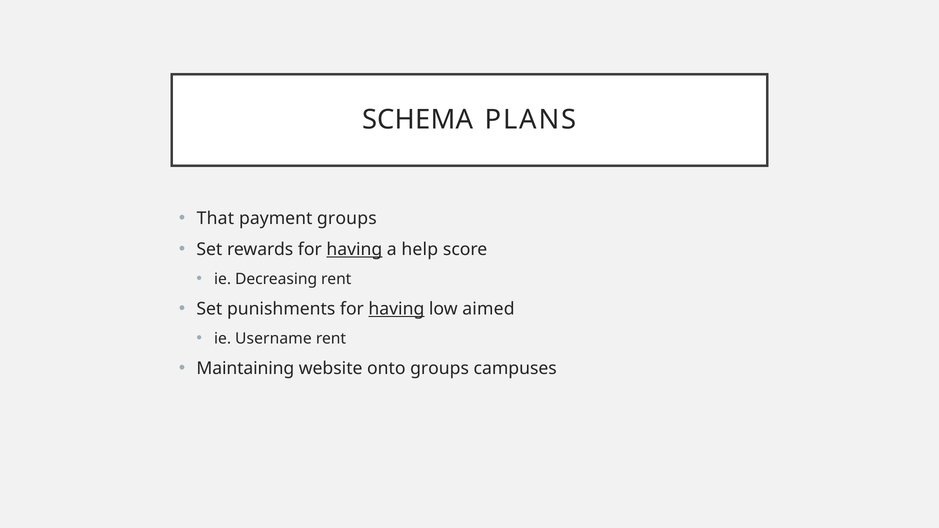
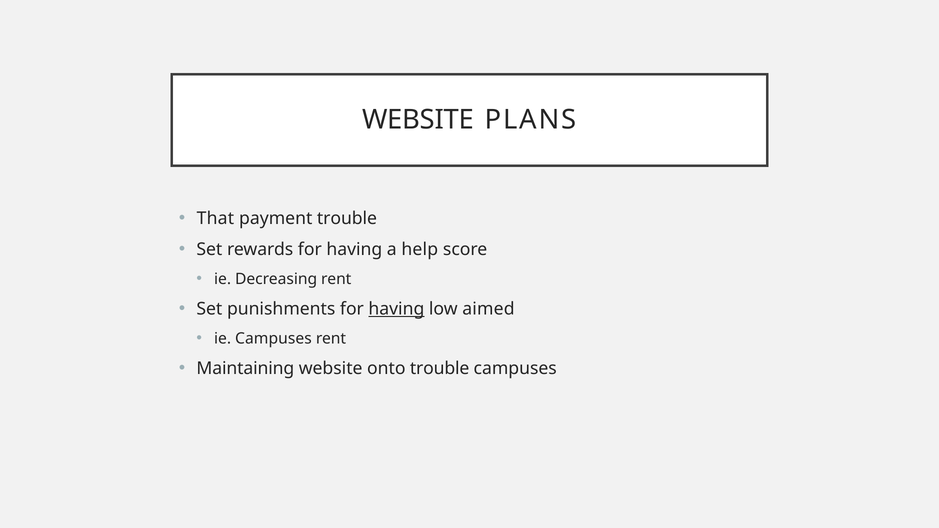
SCHEMA: SCHEMA -> WEBSITE (418, 120)
payment groups: groups -> trouble (347, 218)
having underline: present -> none (354, 249)
ie Username: Username -> Campuses (273, 338)
onto groups: groups -> trouble (440, 368)
